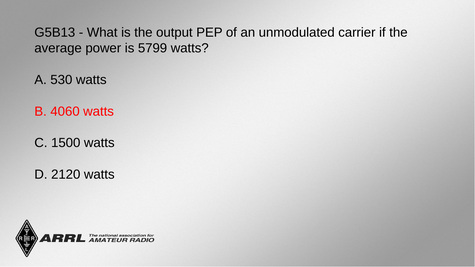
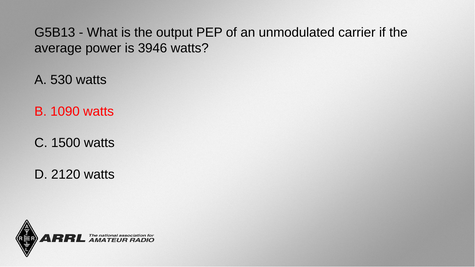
5799: 5799 -> 3946 (153, 48)
4060: 4060 -> 1090 (65, 111)
